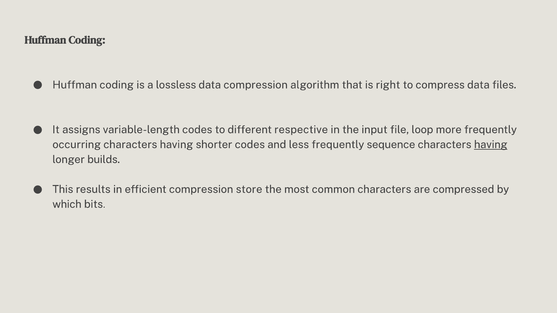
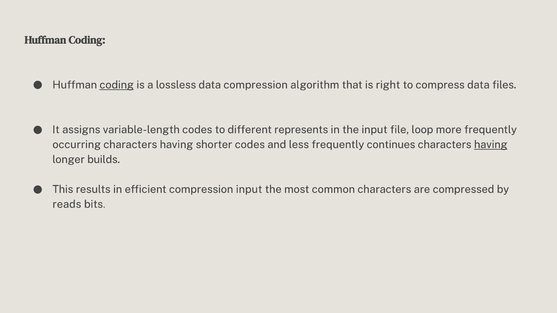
coding underline: none -> present (117, 85)
respective: respective -> represents (301, 130)
sequence: sequence -> continues (391, 145)
compression store: store -> input (249, 189)
which: which -> reads (67, 204)
